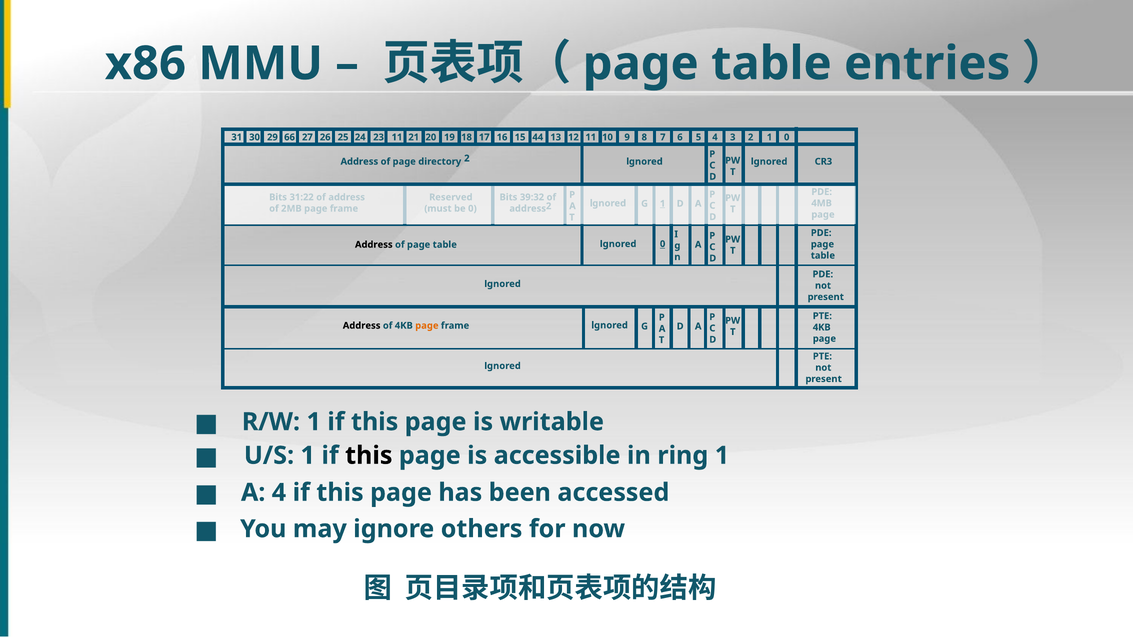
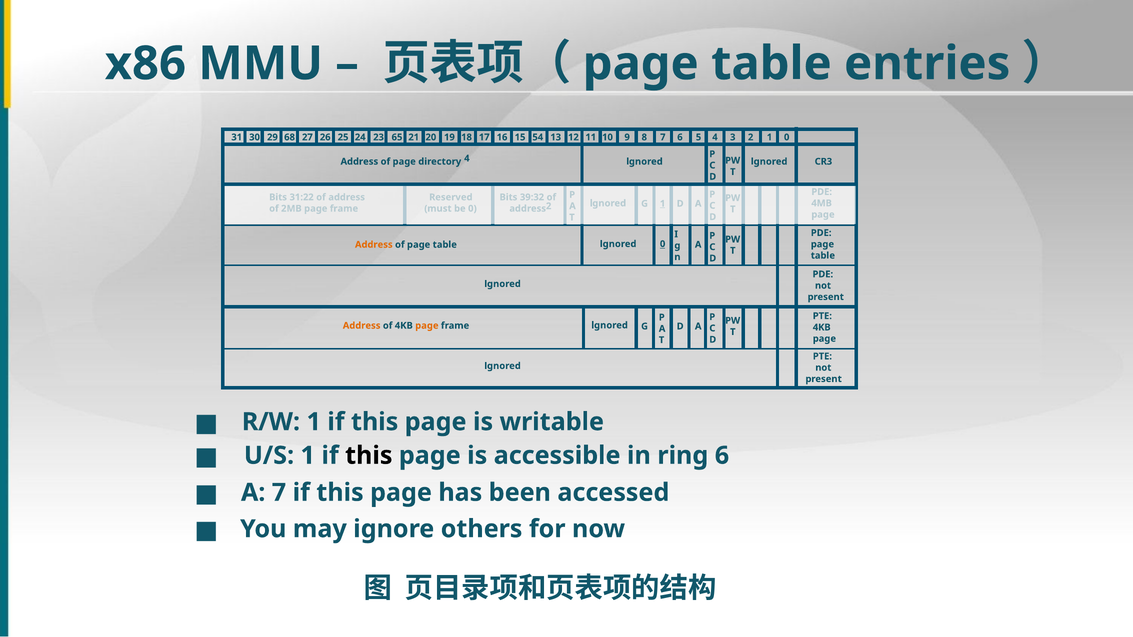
66: 66 -> 68 (290, 137)
23 11: 11 -> 65 (397, 137)
44: 44 -> 54 (538, 137)
directory 2: 2 -> 4 (467, 158)
Address colour: black -> orange (374, 245)
Address colour: black -> orange (362, 326)
ring 1: 1 -> 6 (722, 456)
A 4: 4 -> 7 (279, 493)
